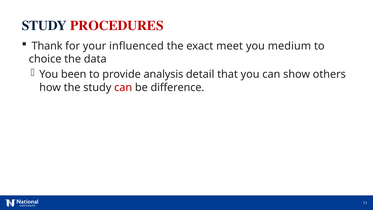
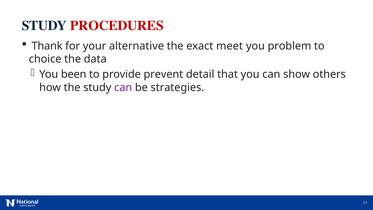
influenced: influenced -> alternative (136, 46)
medium: medium -> problem (289, 46)
analysis: analysis -> prevent (163, 74)
can colour: red -> purple (123, 87)
difference: difference -> strategies (177, 87)
